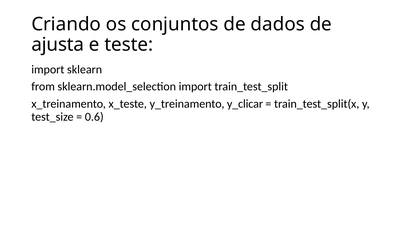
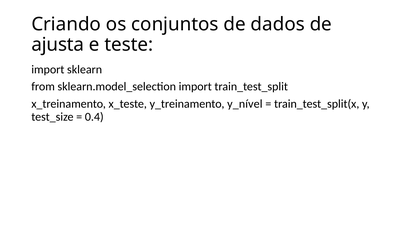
y_clicar: y_clicar -> y_nível (245, 104)
0.6: 0.6 -> 0.4 (94, 117)
